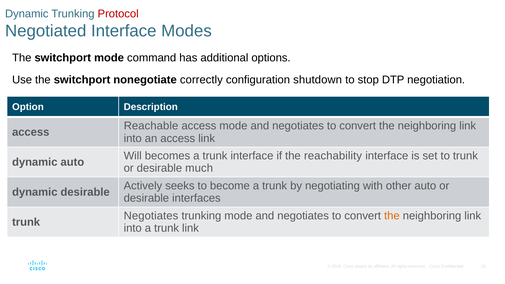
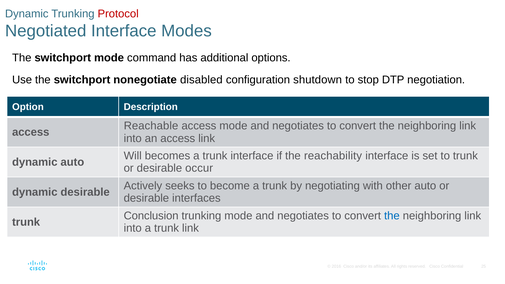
correctly: correctly -> disabled (201, 80)
much: much -> occur (199, 168)
Negotiates: Negotiates -> Conclusion (151, 216)
the colour: orange -> blue (392, 216)
